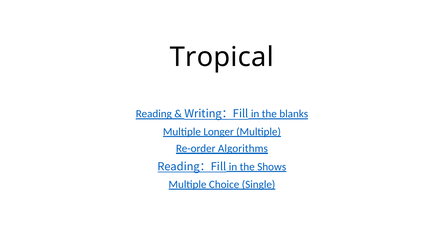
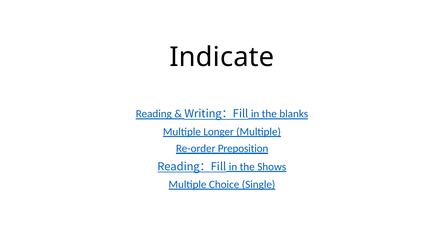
Tropical: Tropical -> Indicate (222, 57)
Algorithms: Algorithms -> Preposition (243, 148)
